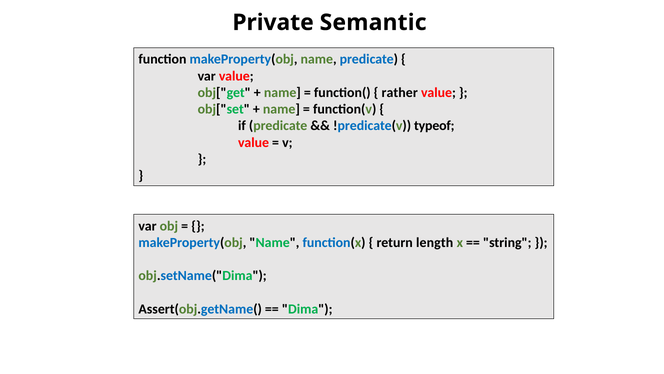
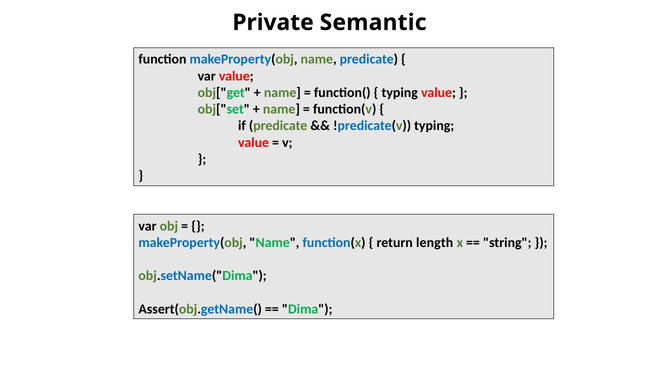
rather: rather -> typing (400, 93)
!predicate(v typeof: typeof -> typing (434, 126)
